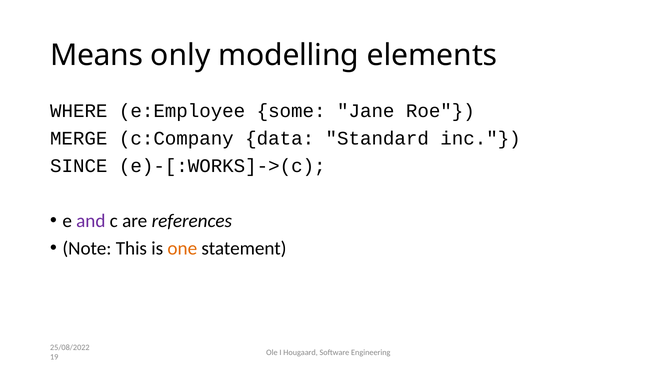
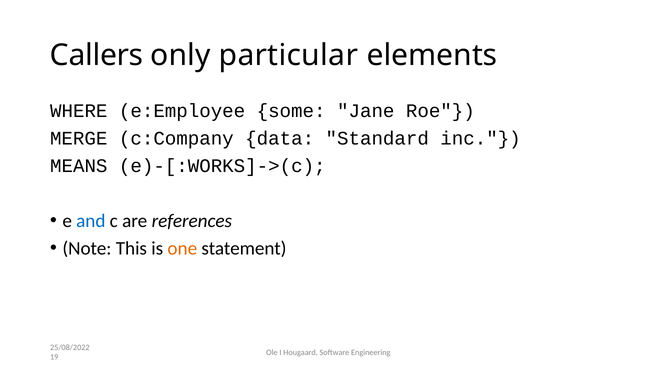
Means: Means -> Callers (97, 55)
modelling: modelling -> particular (288, 55)
SINCE: SINCE -> MEANS (79, 166)
and colour: purple -> blue (91, 221)
